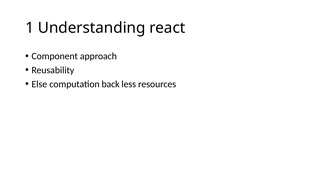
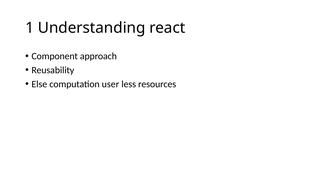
back: back -> user (110, 84)
